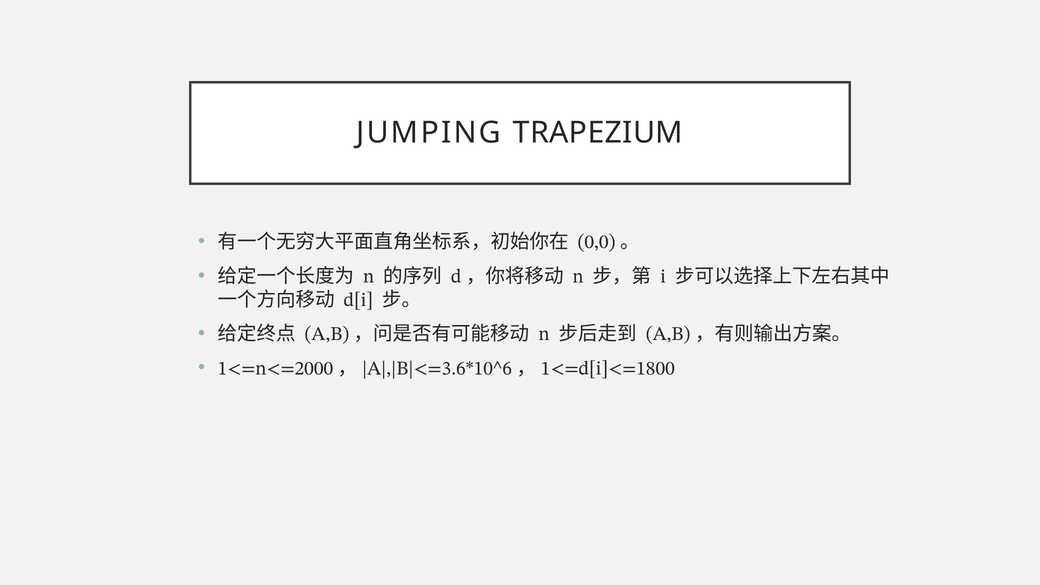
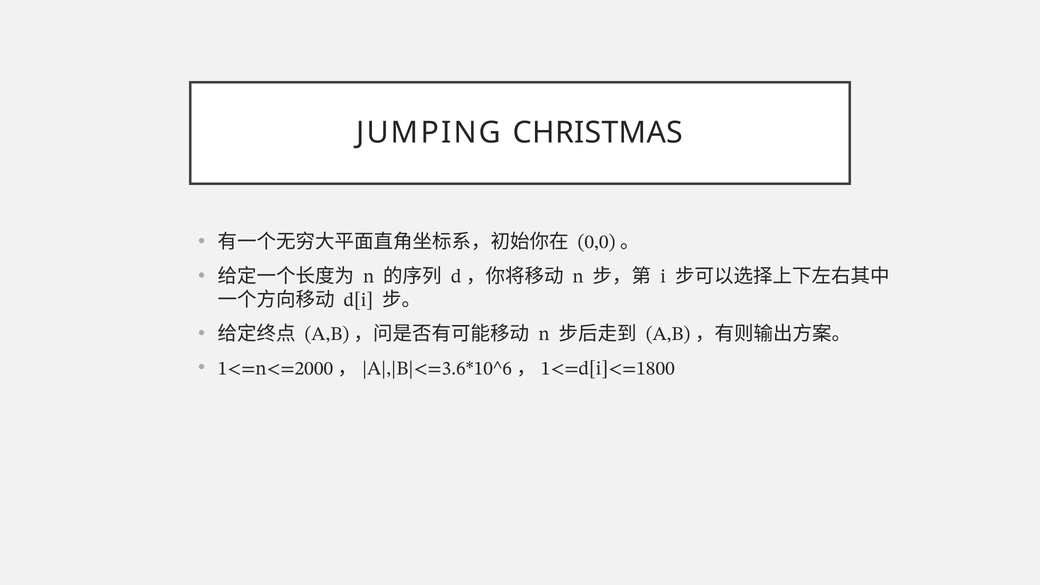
TRAPEZIUM: TRAPEZIUM -> CHRISTMAS (598, 133)
